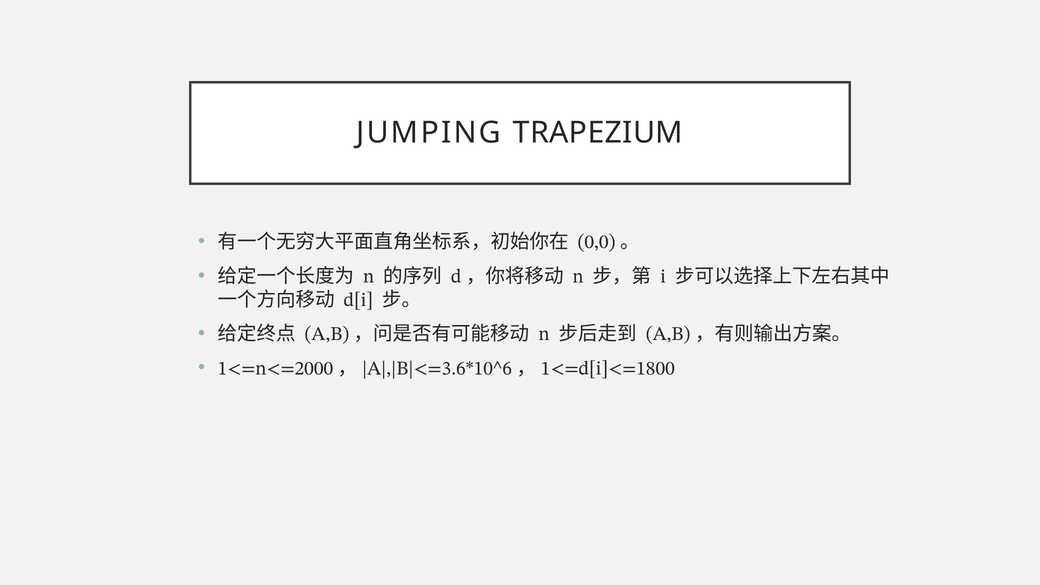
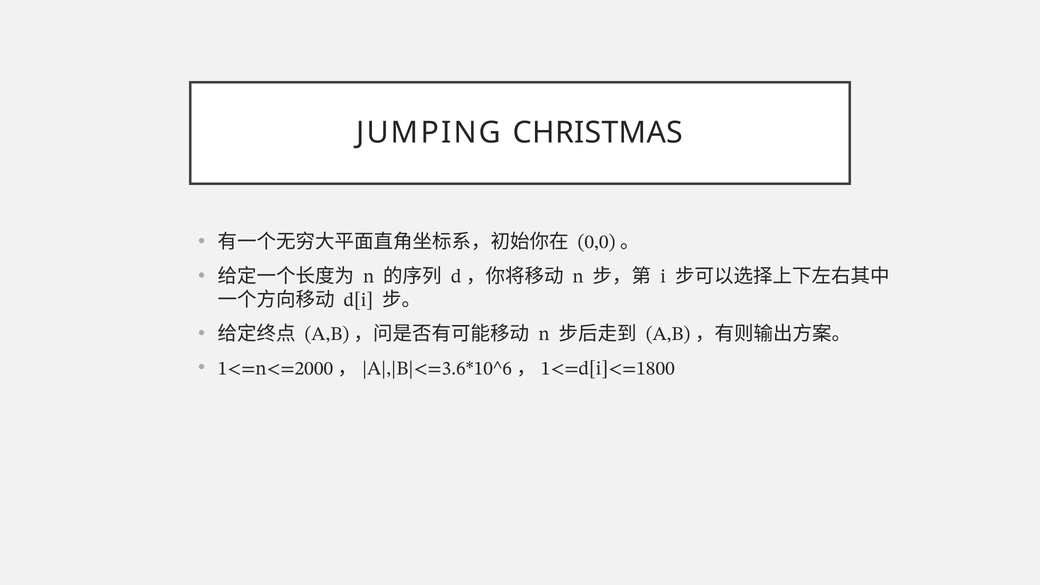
TRAPEZIUM: TRAPEZIUM -> CHRISTMAS (598, 133)
